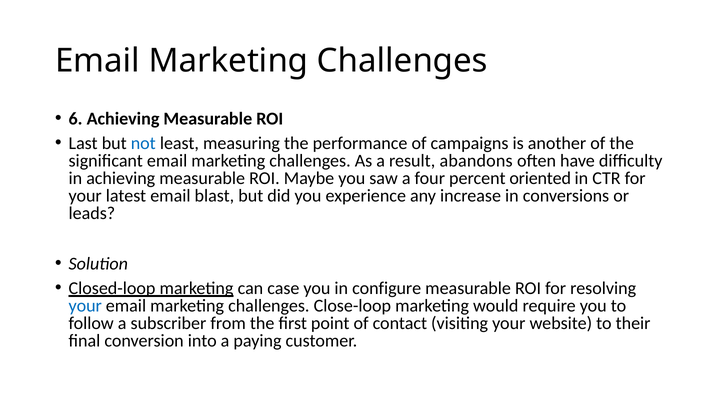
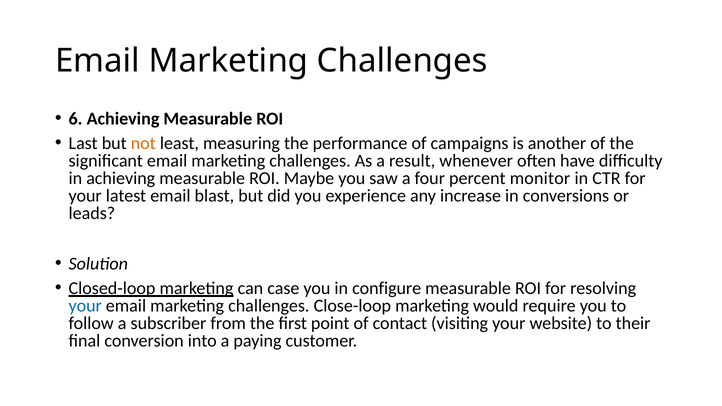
not colour: blue -> orange (143, 143)
abandons: abandons -> whenever (476, 161)
oriented: oriented -> monitor (540, 178)
